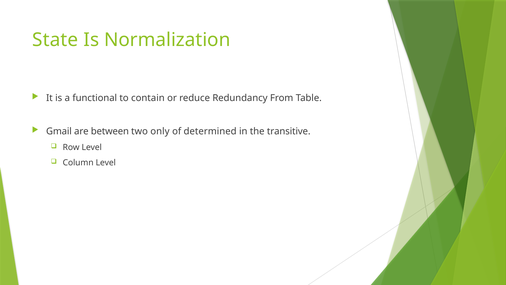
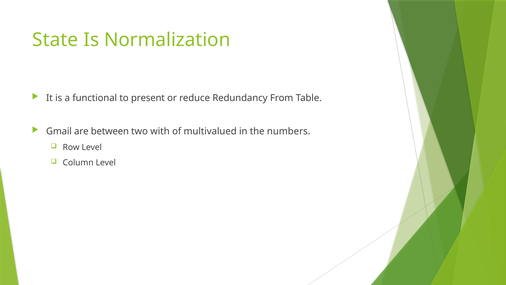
contain: contain -> present (148, 98)
only: only -> with (160, 131)
determined: determined -> multivalued (210, 131)
transitive: transitive -> numbers (289, 131)
